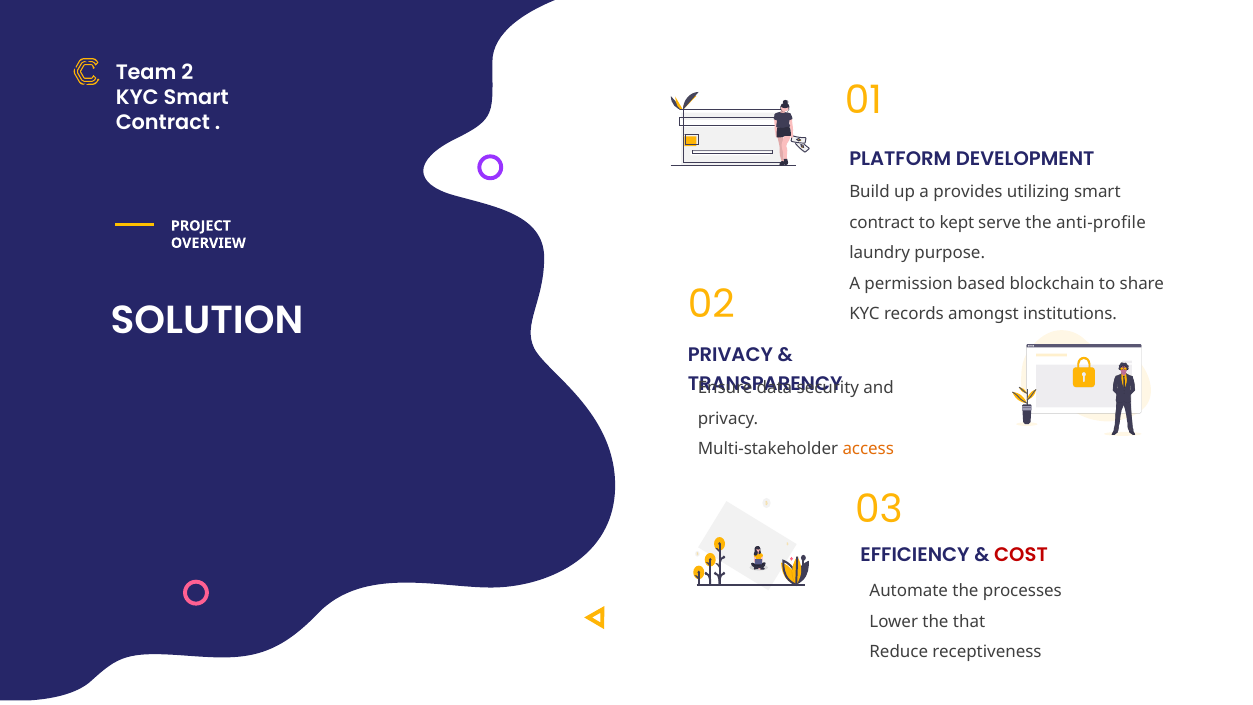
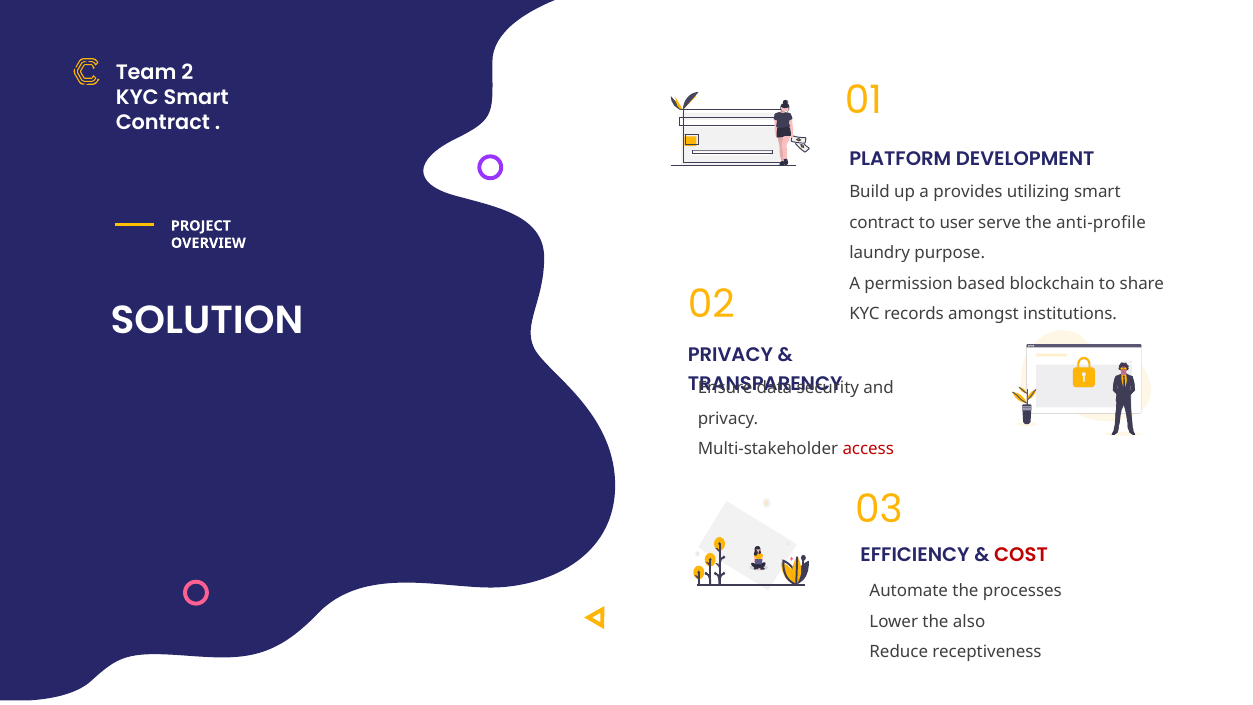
kept: kept -> user (957, 222)
access colour: orange -> red (868, 449)
that: that -> also (969, 621)
